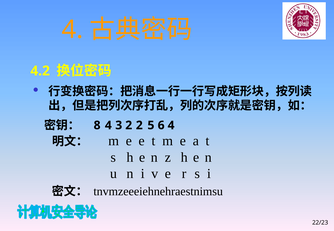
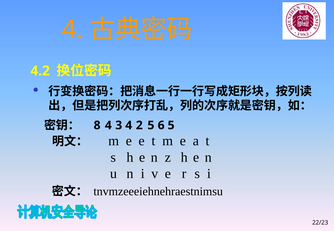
3 2: 2 -> 4 (129, 125)
6 4: 4 -> 5 (171, 125)
